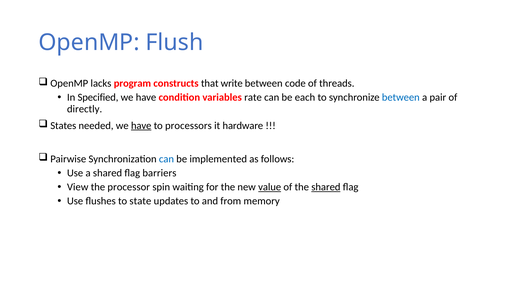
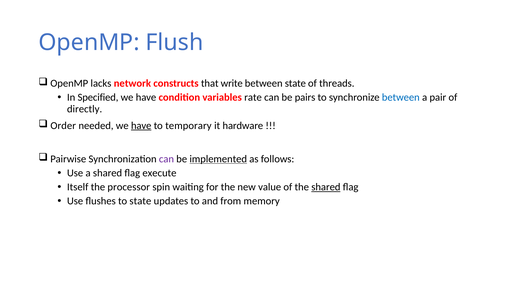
program: program -> network (132, 83)
between code: code -> state (295, 83)
each: each -> pairs (305, 97)
States: States -> Order (63, 125)
processors: processors -> temporary (188, 125)
can colour: blue -> purple (166, 159)
implemented underline: none -> present (218, 159)
barriers: barriers -> execute (159, 173)
View: View -> Itself (78, 187)
value underline: present -> none (270, 187)
